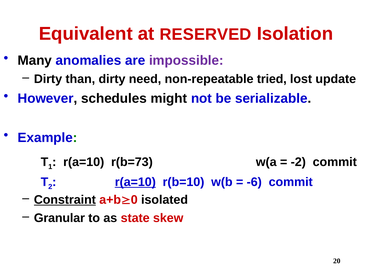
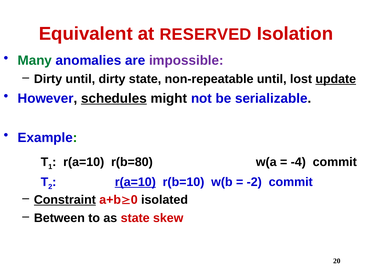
Many colour: black -> green (35, 60)
Dirty than: than -> until (80, 79)
dirty need: need -> state (145, 79)
non-repeatable tried: tried -> until (272, 79)
update underline: none -> present (336, 79)
schedules underline: none -> present (114, 98)
r(b=73: r(b=73 -> r(b=80 (132, 162)
-2: -2 -> -4 (298, 162)
-6: -6 -> -2 (254, 182)
Granular: Granular -> Between (59, 218)
